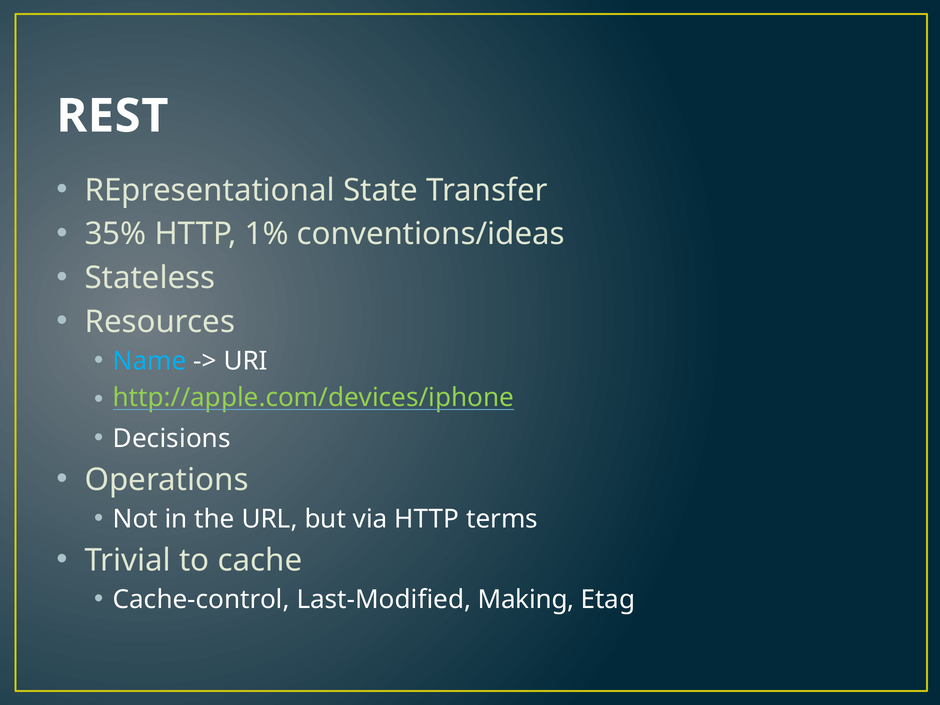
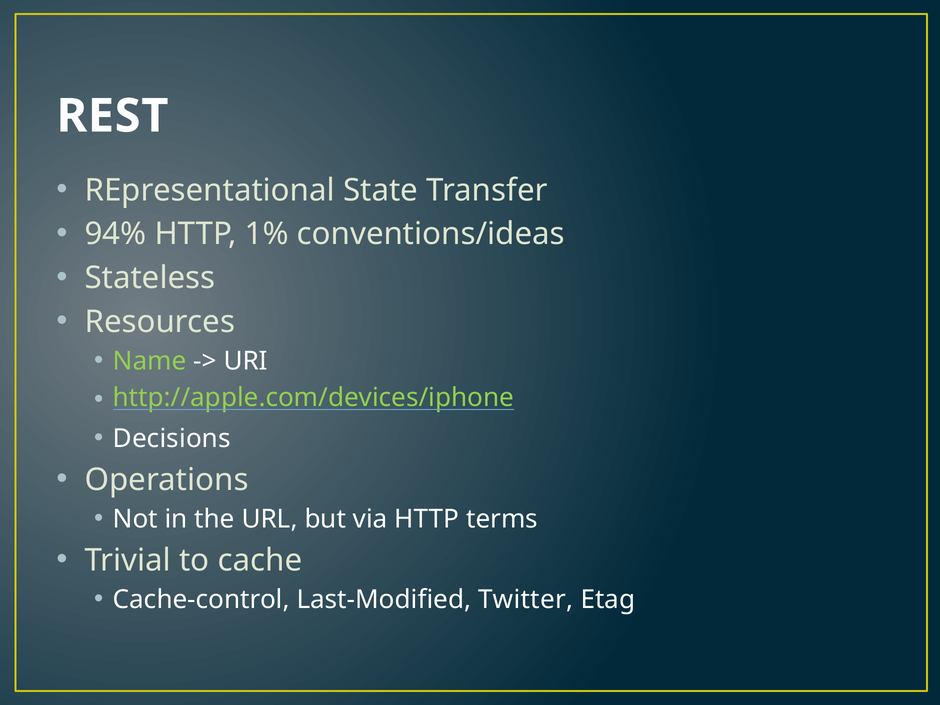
35%: 35% -> 94% (116, 234)
Name colour: light blue -> light green (150, 361)
Making: Making -> Twitter (526, 600)
